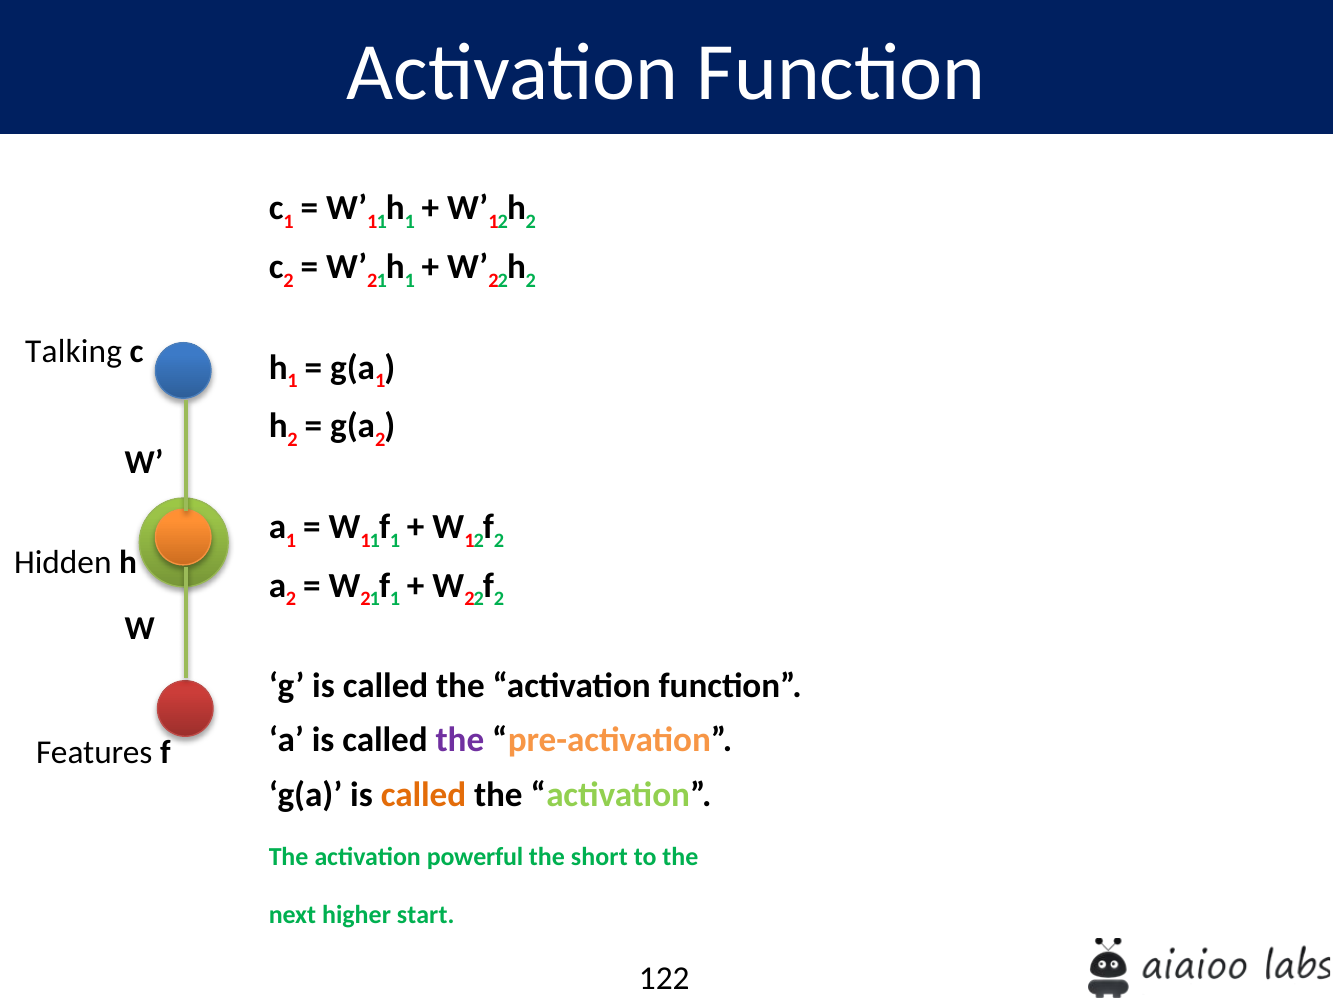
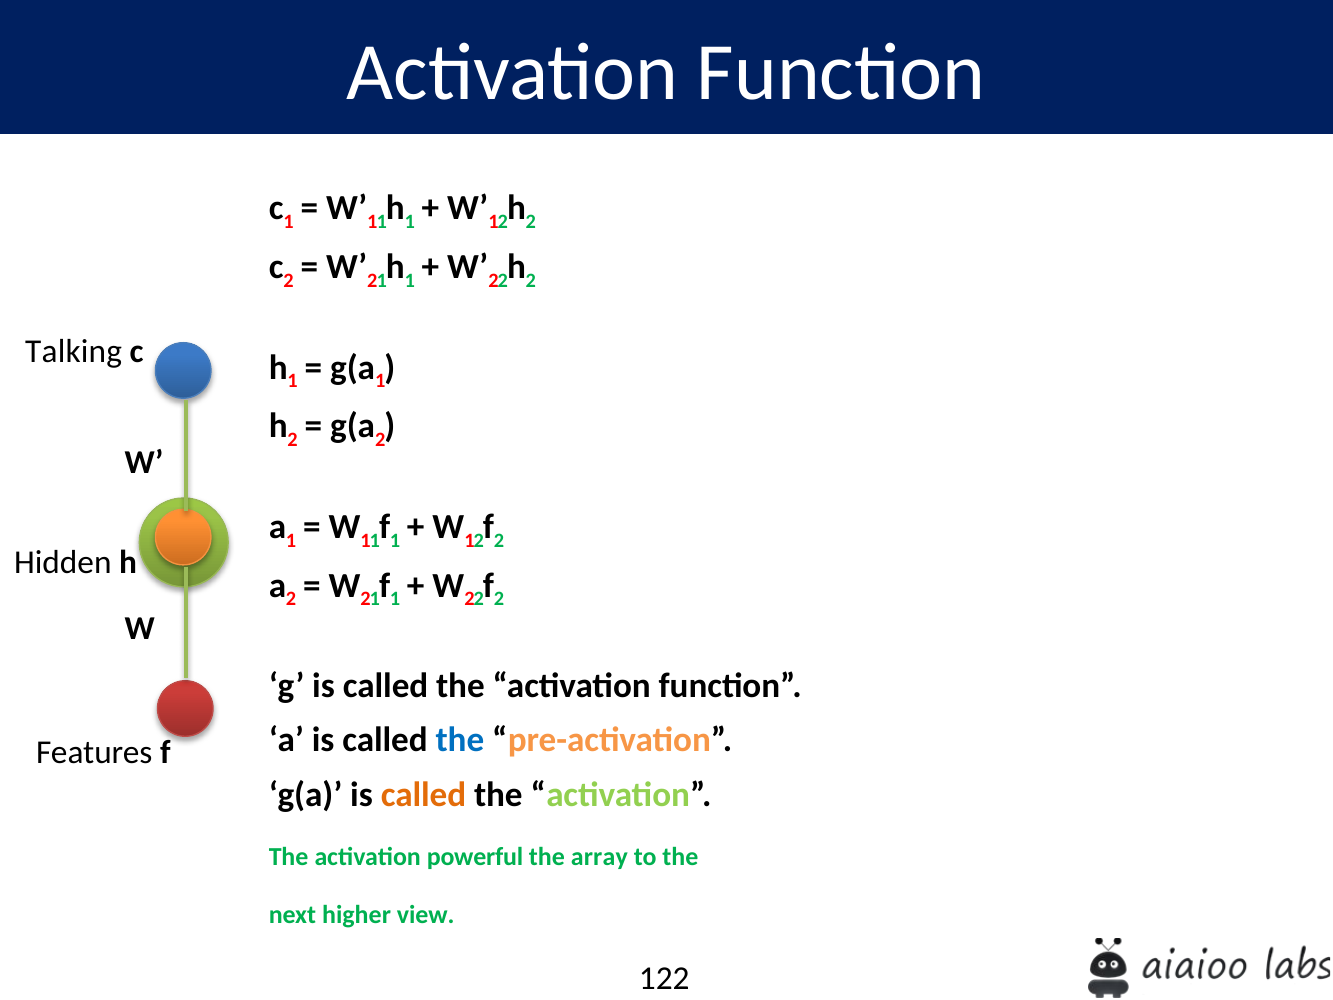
the colour: purple -> blue (460, 740)
short: short -> array (599, 857)
start: start -> view (426, 915)
